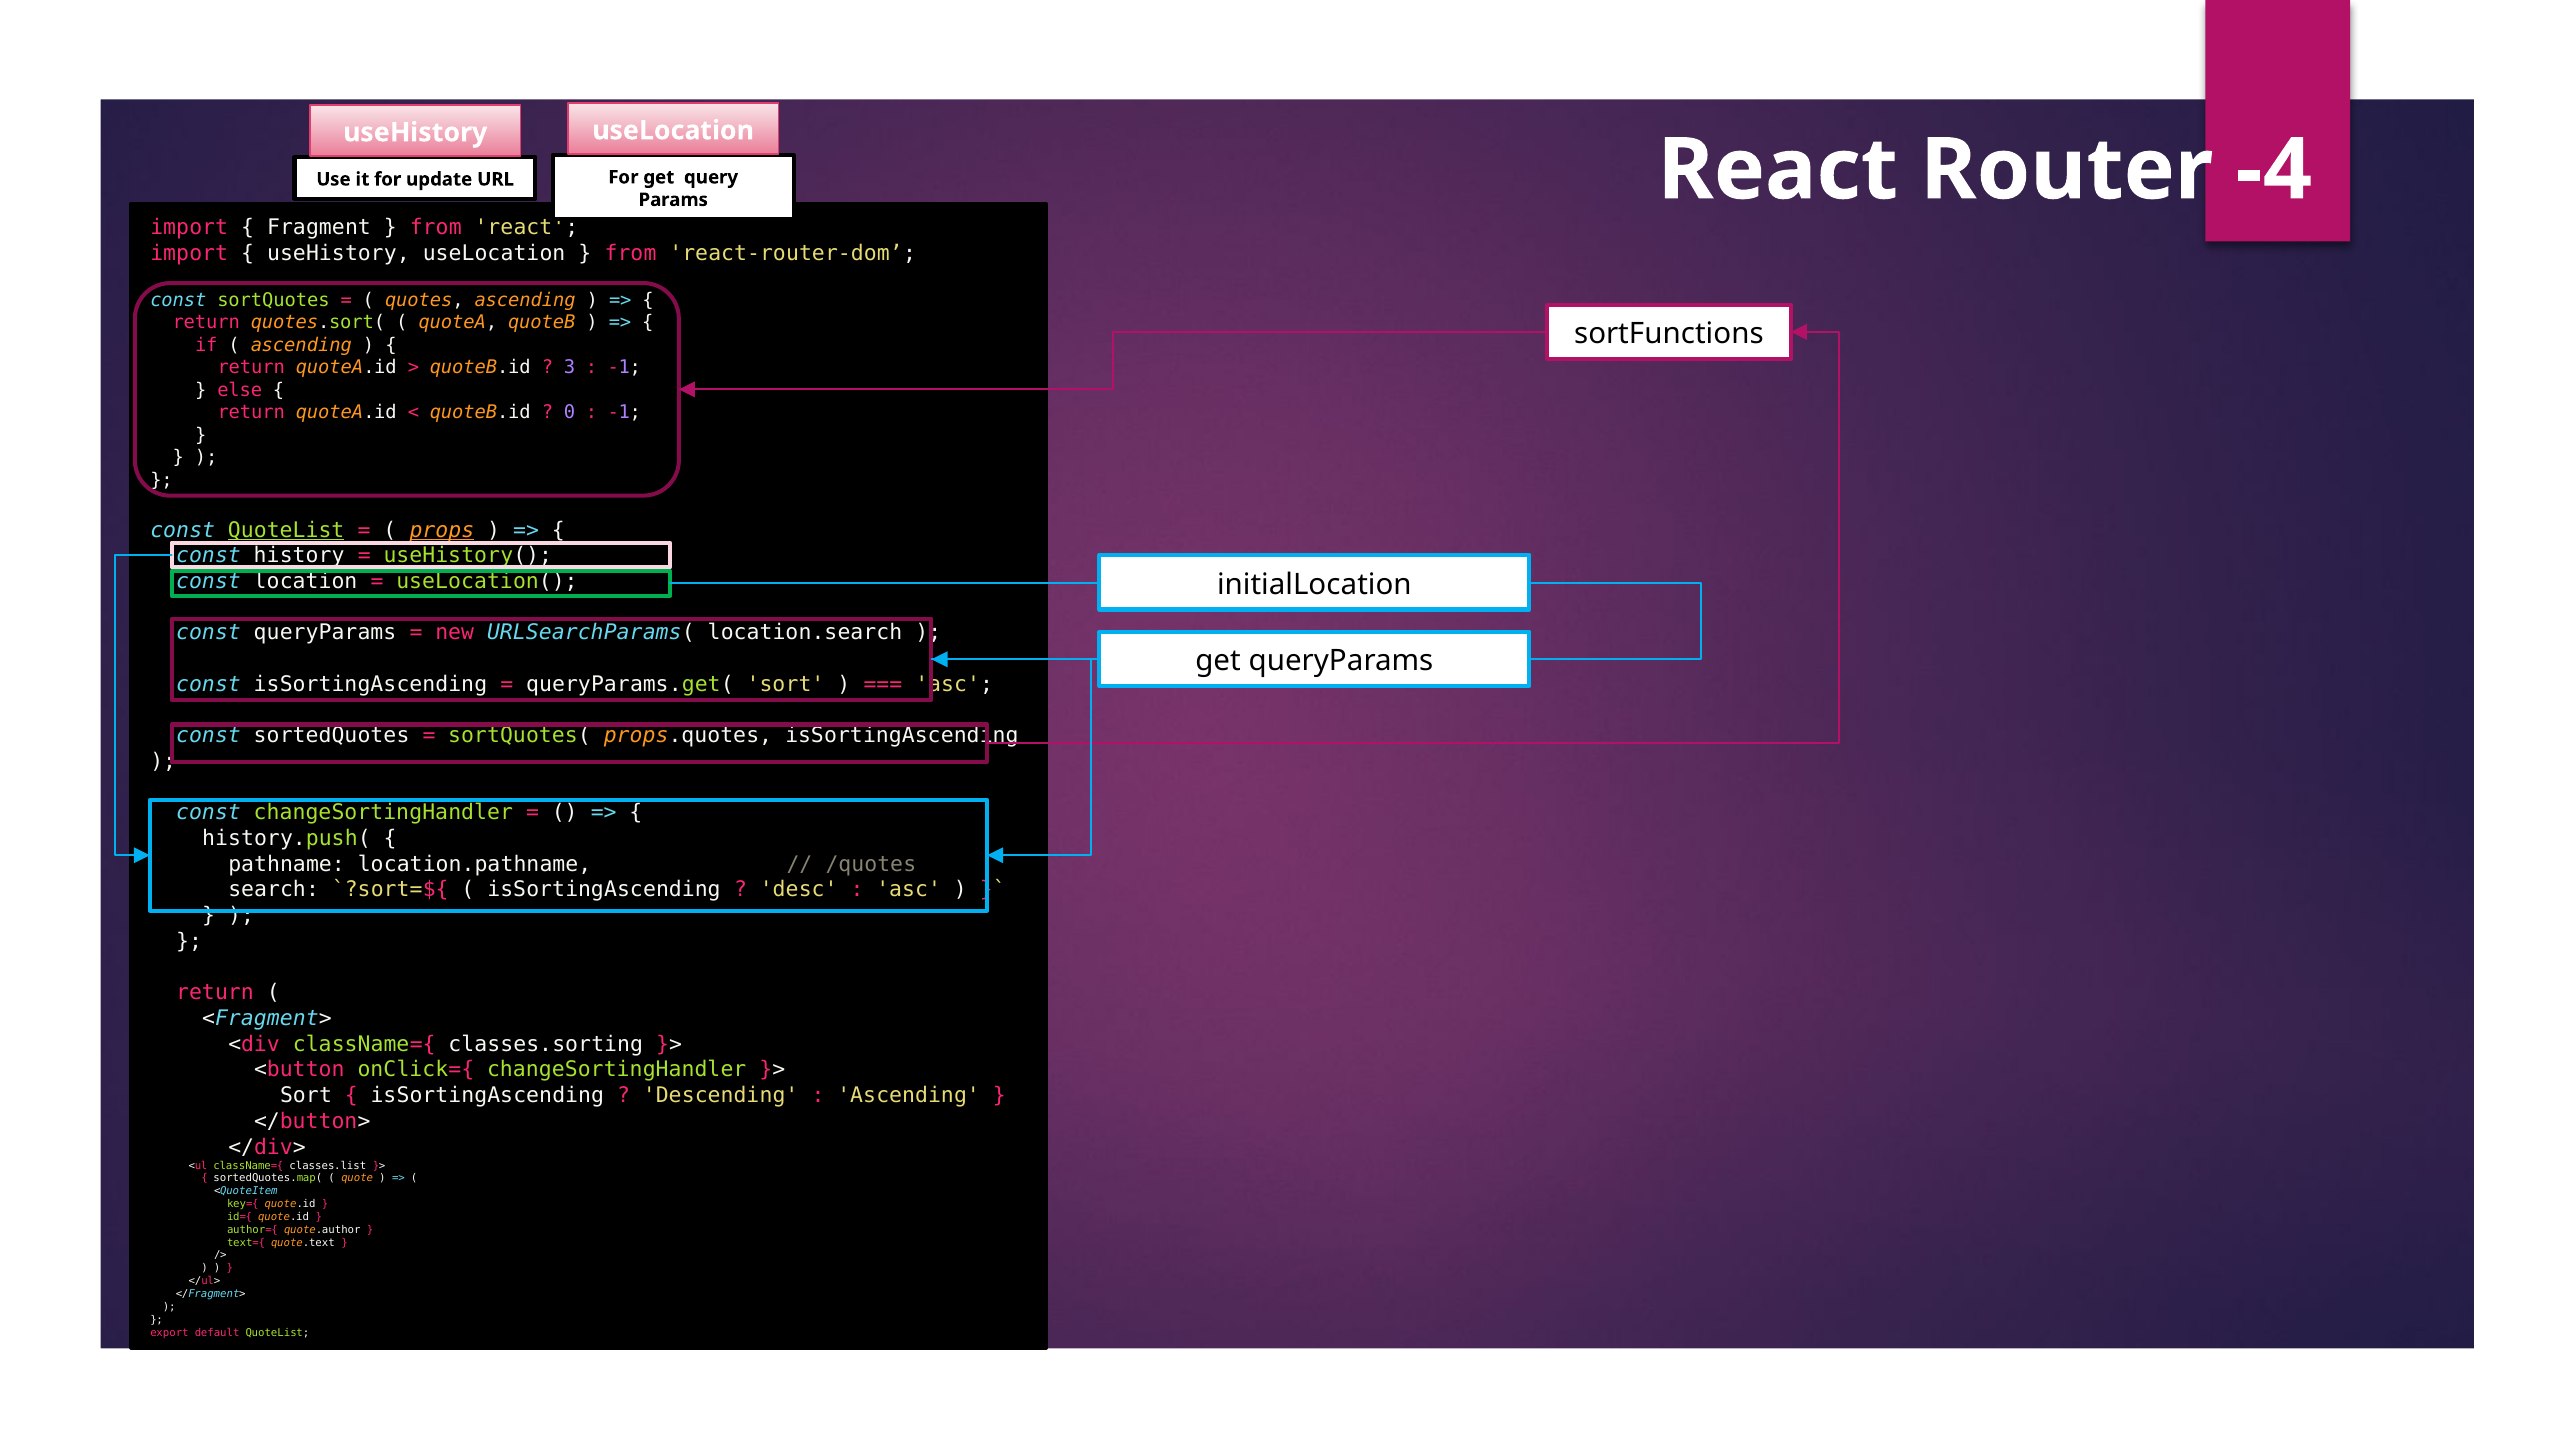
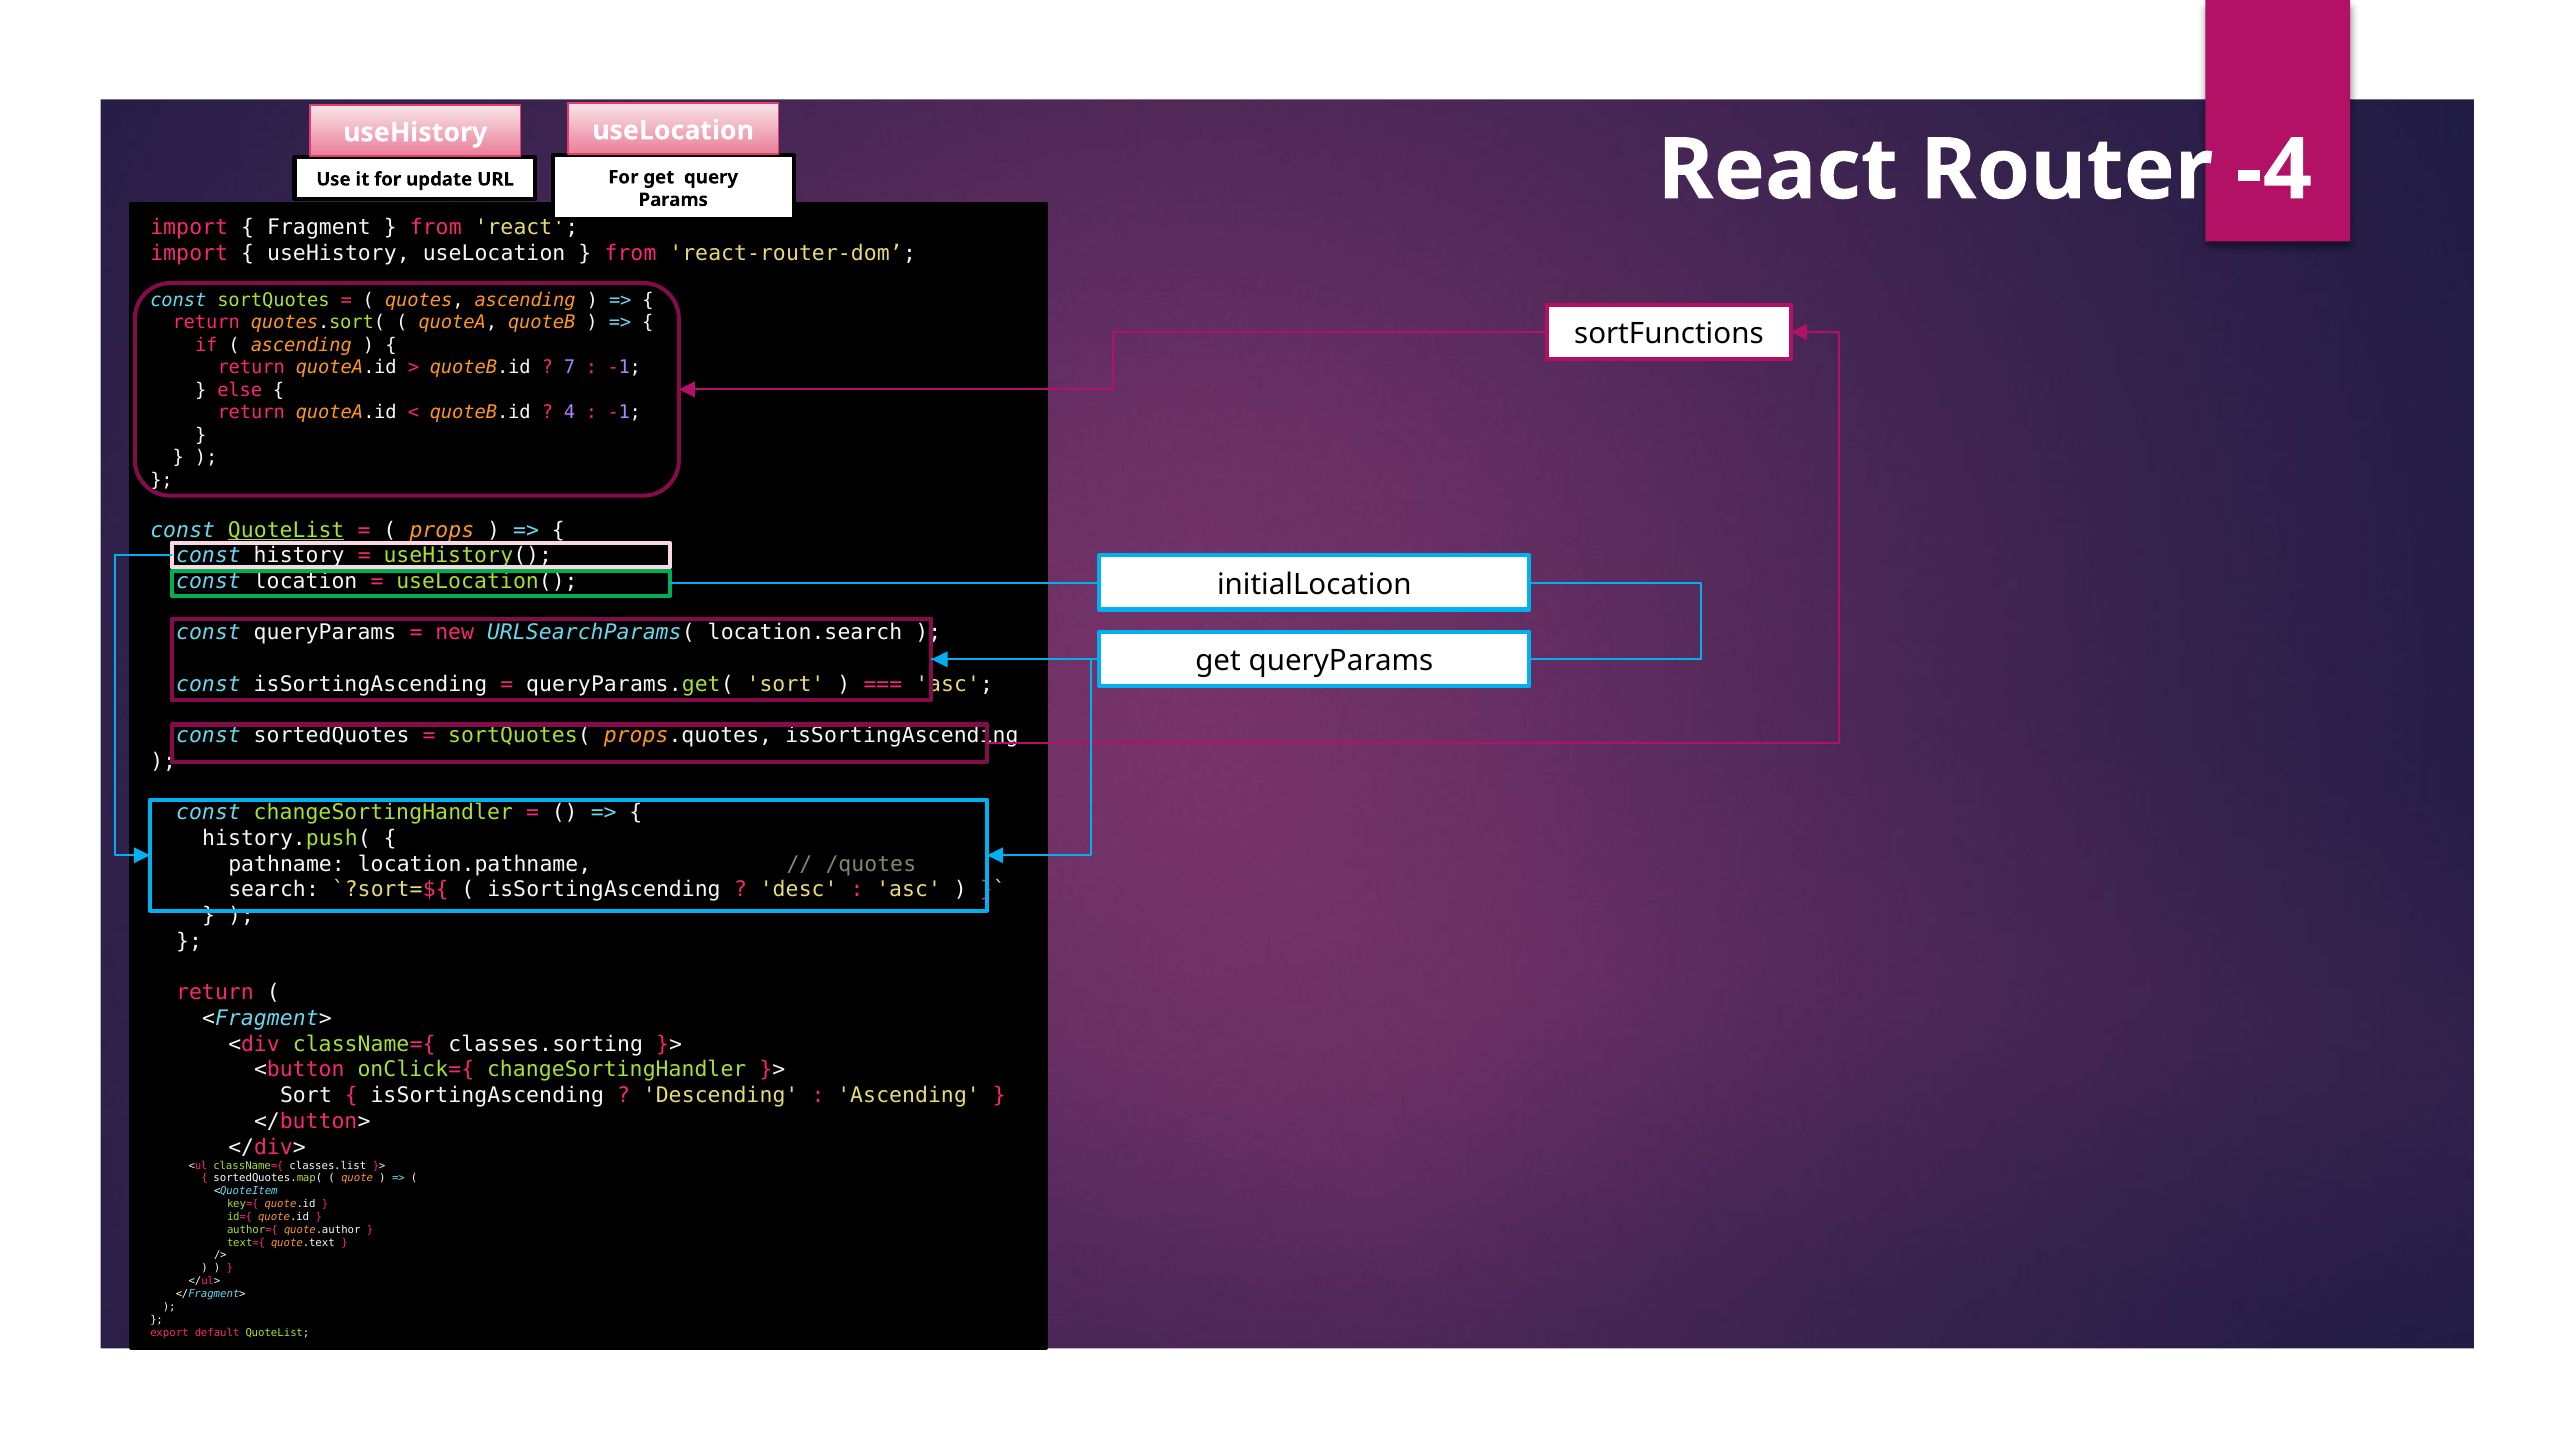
3: 3 -> 7 (570, 367)
0: 0 -> 4 (570, 412)
props underline: present -> none (442, 530)
